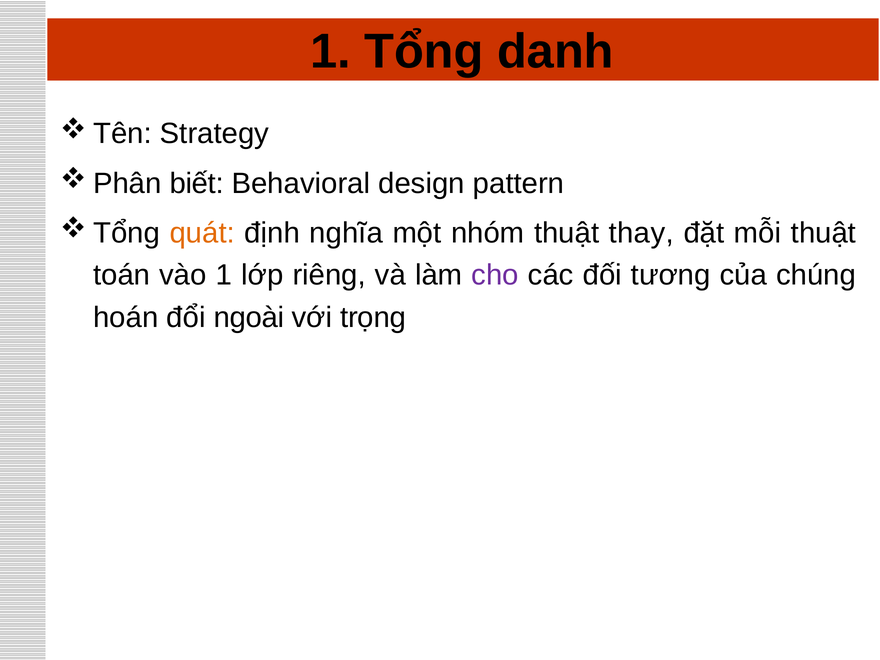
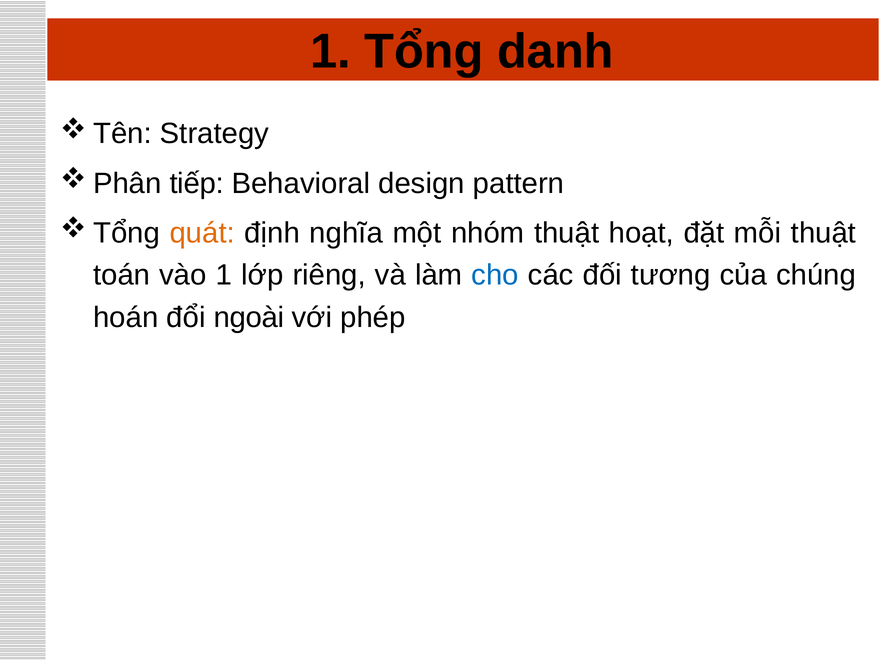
biết: biết -> tiếp (197, 183)
thay: thay -> hoạt (641, 233)
cho colour: purple -> blue (495, 275)
trọng: trọng -> phép (373, 317)
